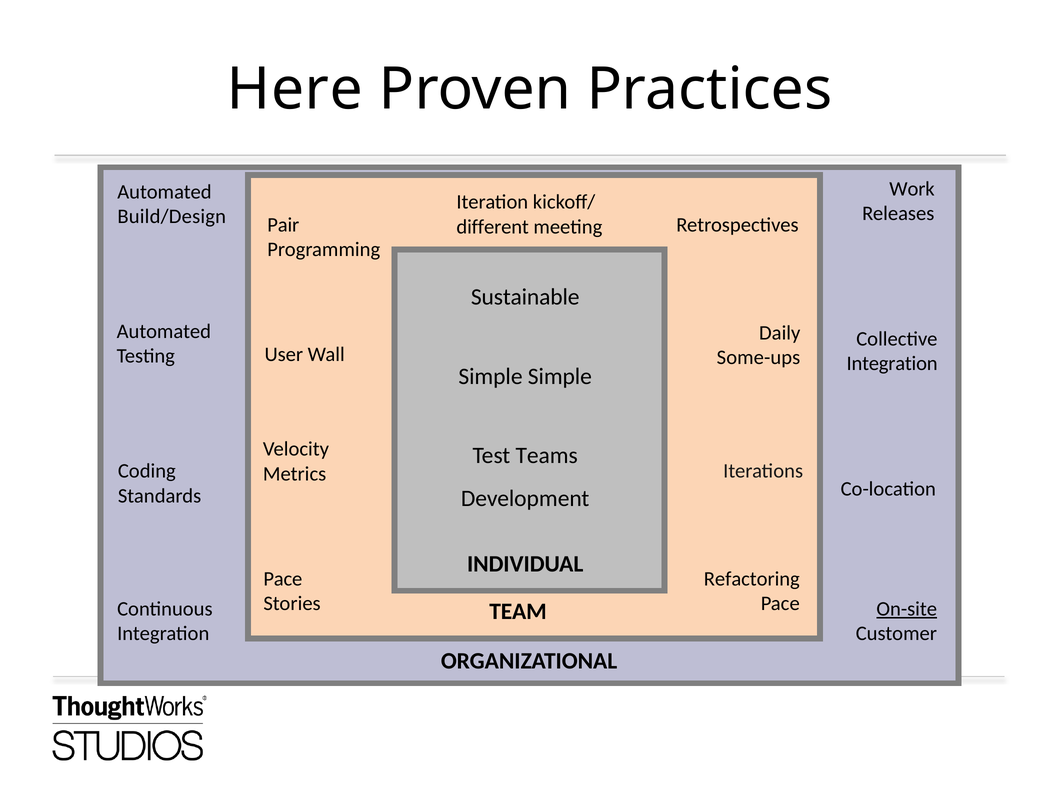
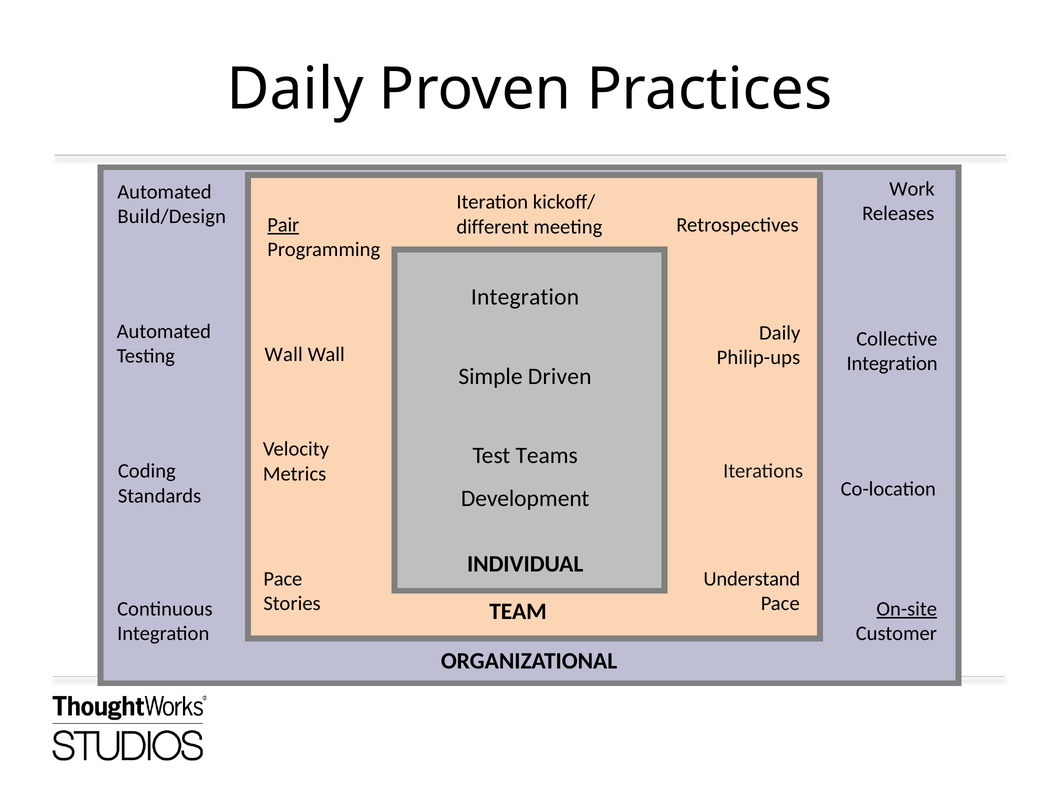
Here: Here -> Daily (295, 89)
Pair underline: none -> present (283, 225)
Sustainable: Sustainable -> Integration (525, 297)
User: User -> Wall (284, 355)
Some-ups: Some-ups -> Philip-ups (758, 358)
Simple Simple: Simple -> Driven (560, 376)
Refactoring: Refactoring -> Understand (752, 579)
